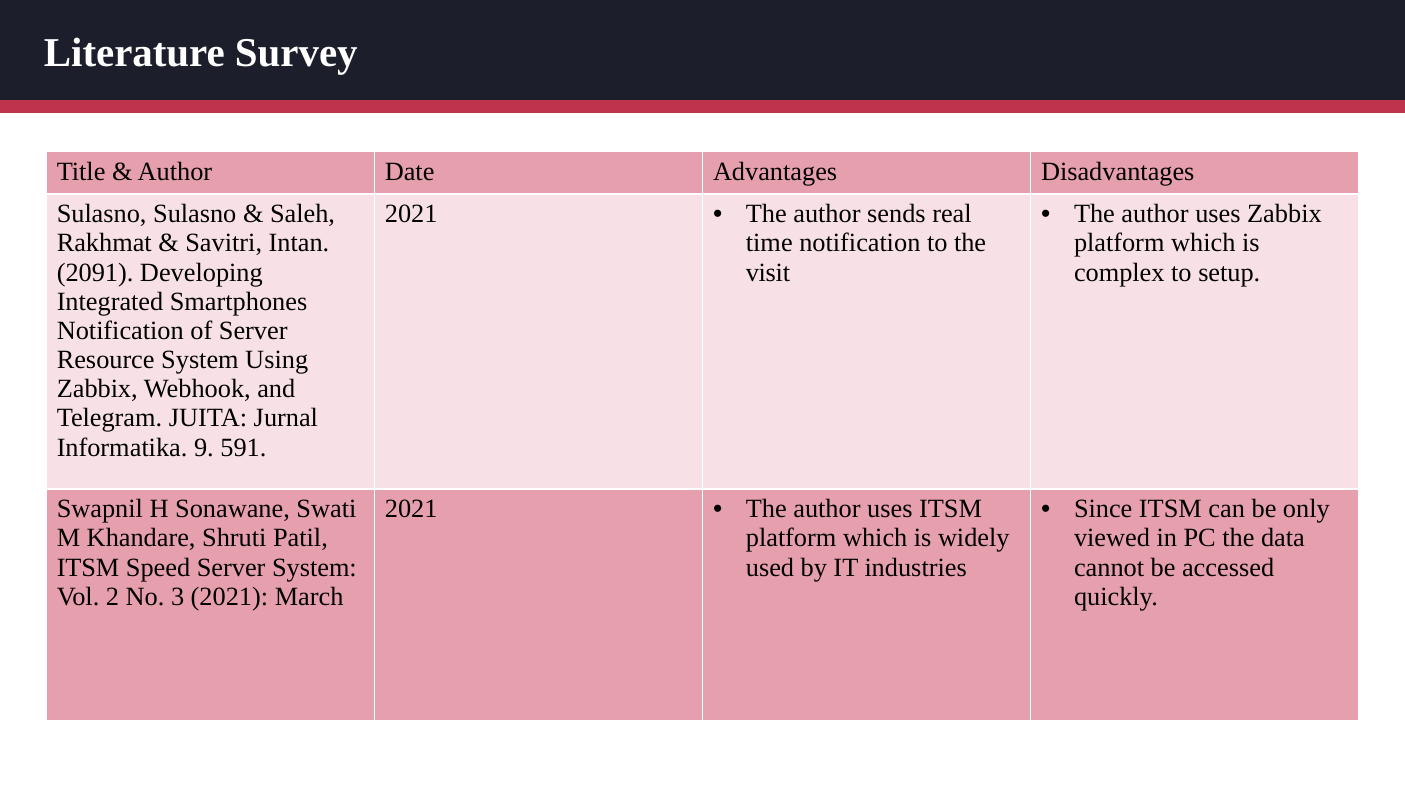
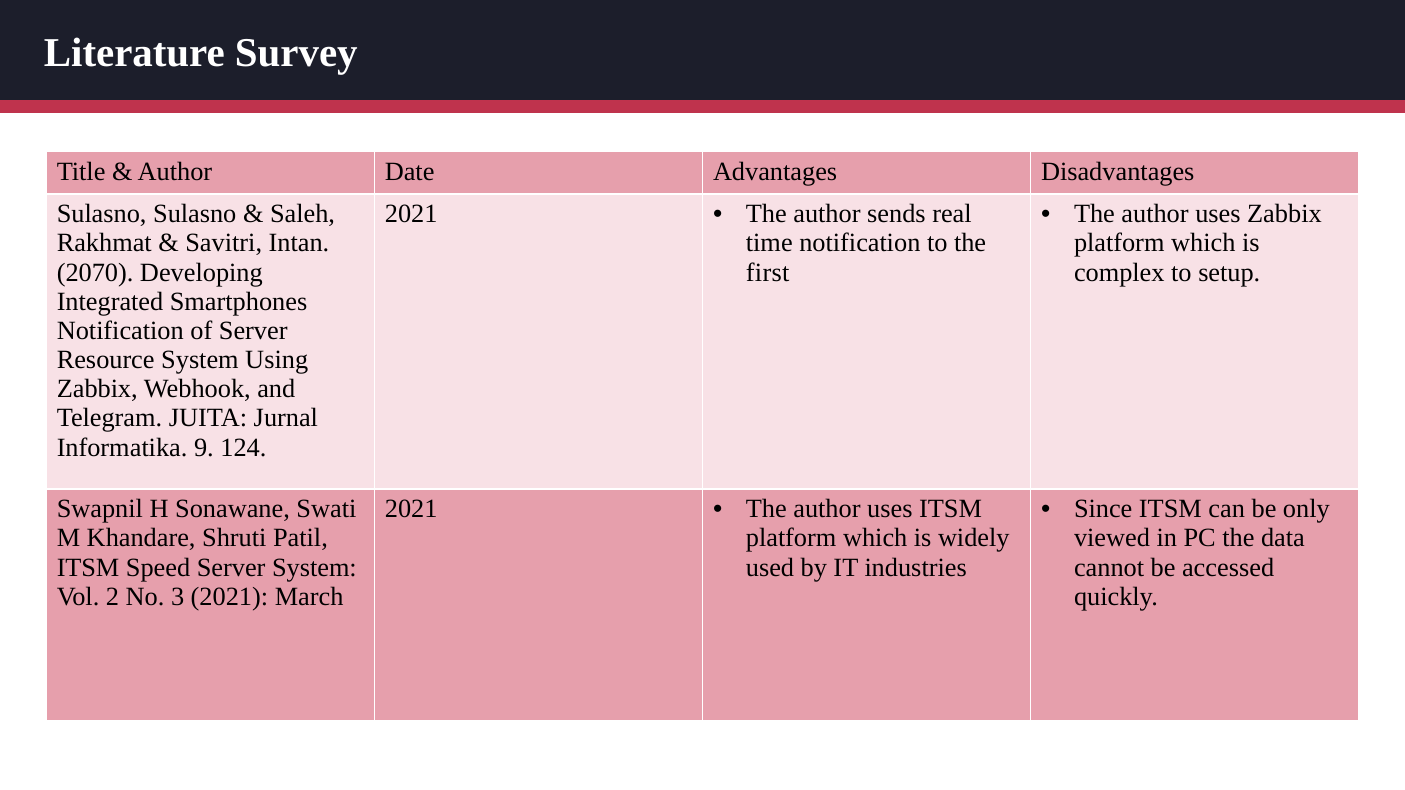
2091: 2091 -> 2070 (95, 273)
visit: visit -> first (768, 273)
591: 591 -> 124 (243, 448)
